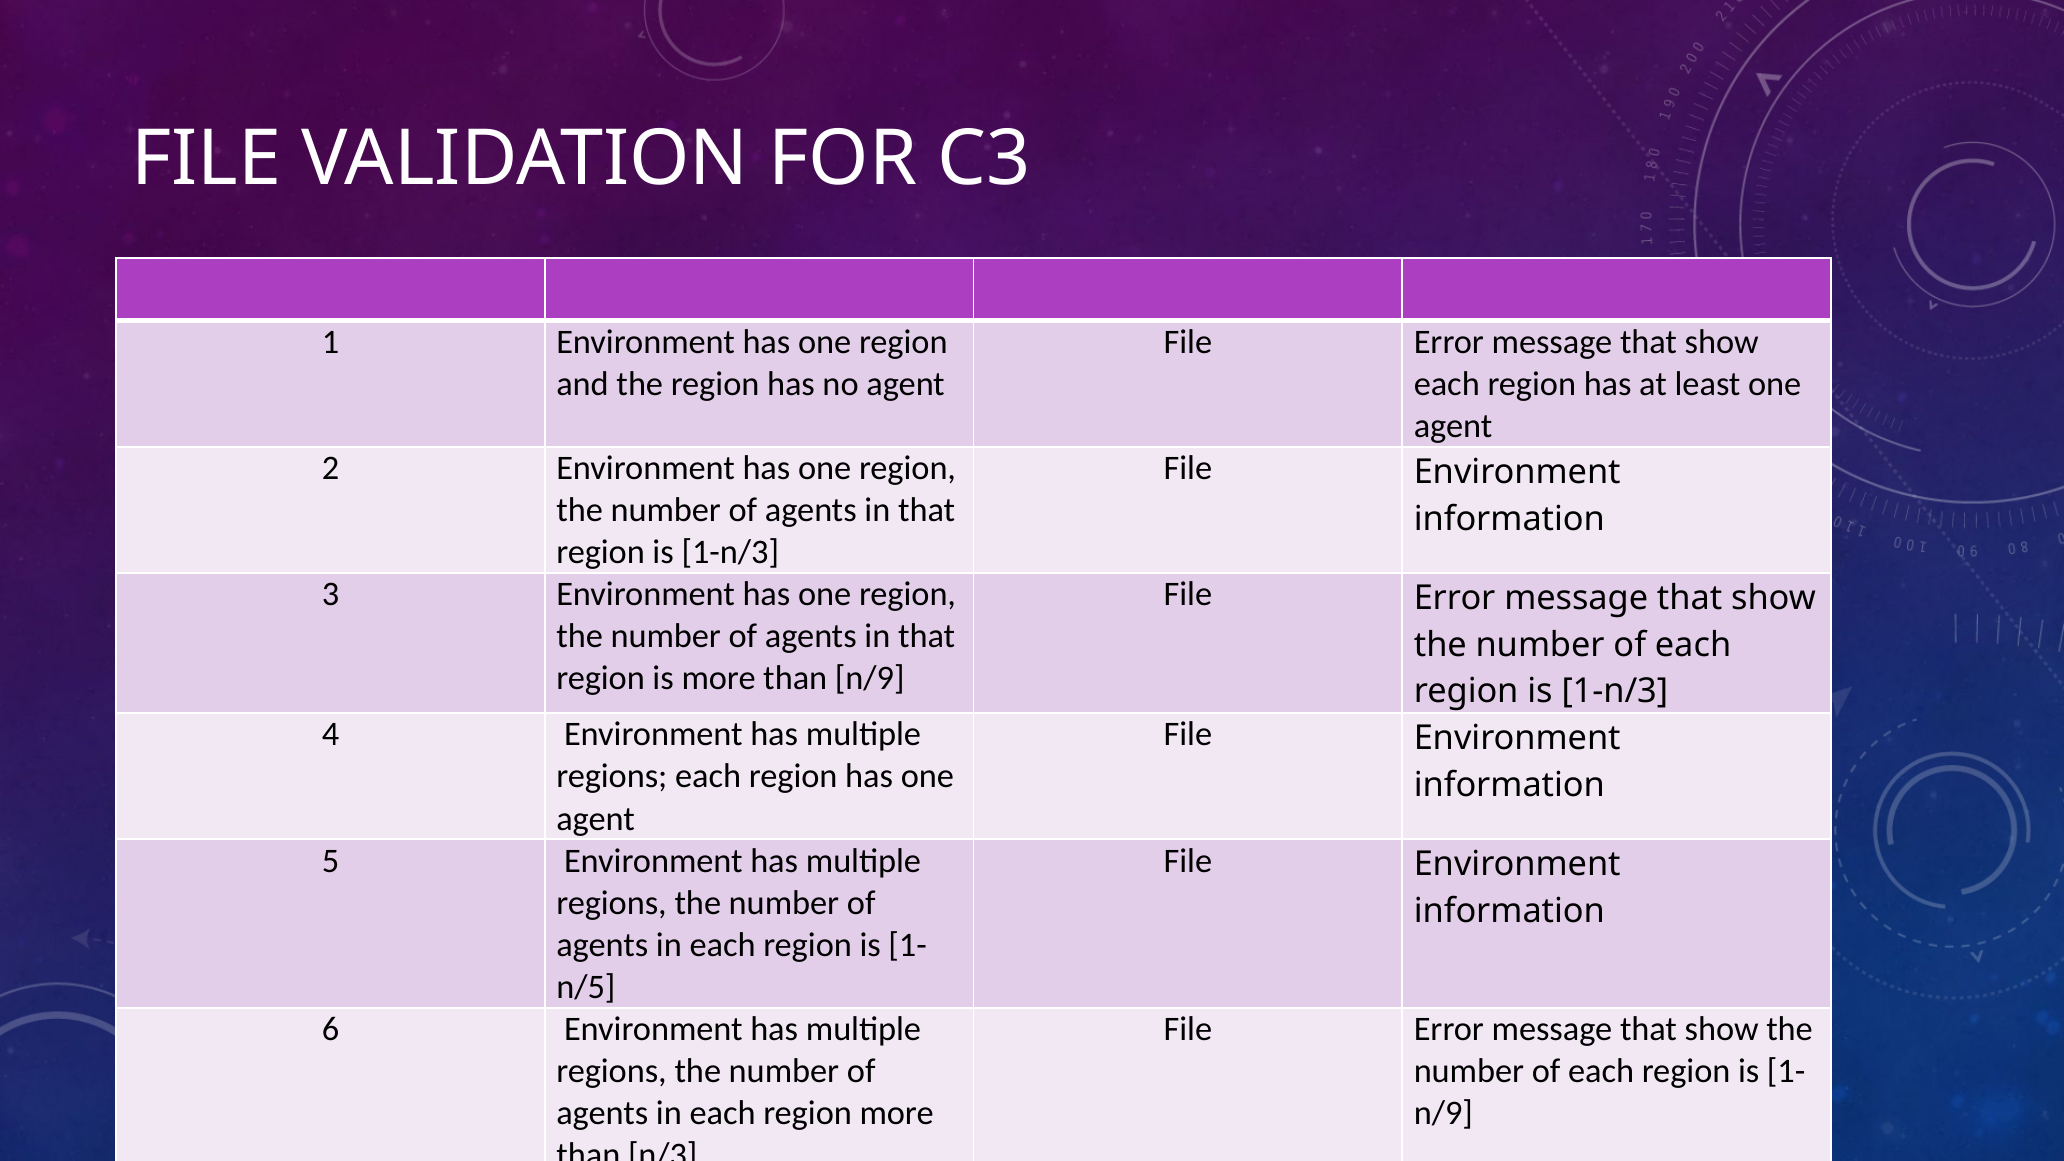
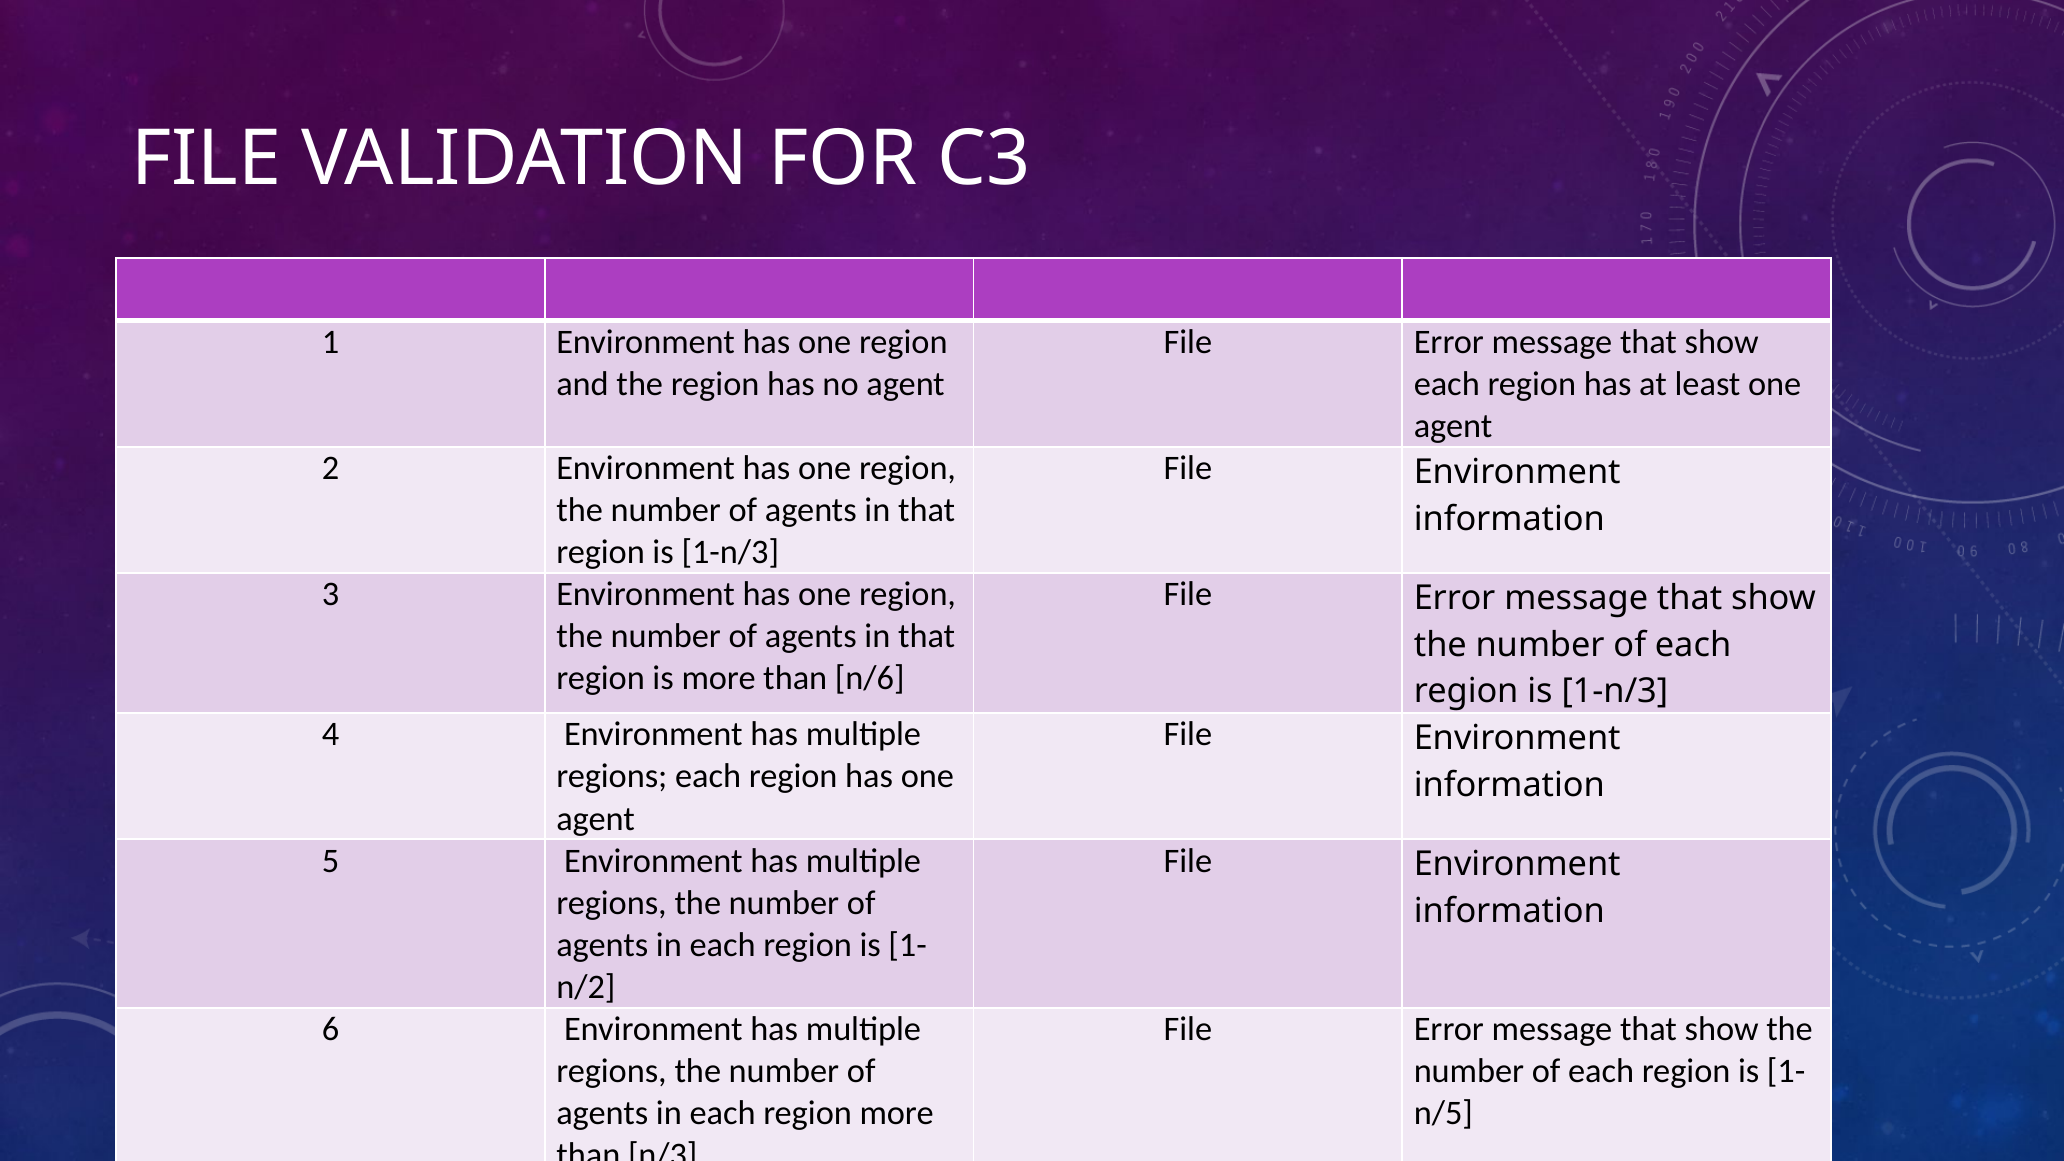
than n/9: n/9 -> n/6 (870, 679)
n/5: n/5 -> n/2 (586, 987)
n/9: n/9 -> n/5 (1443, 1113)
